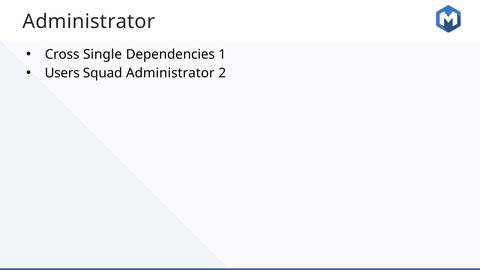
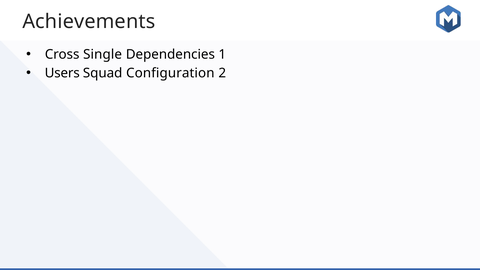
Administrator: Administrator -> Achievements (89, 22)
Squad Administrator: Administrator -> Configuration (170, 73)
